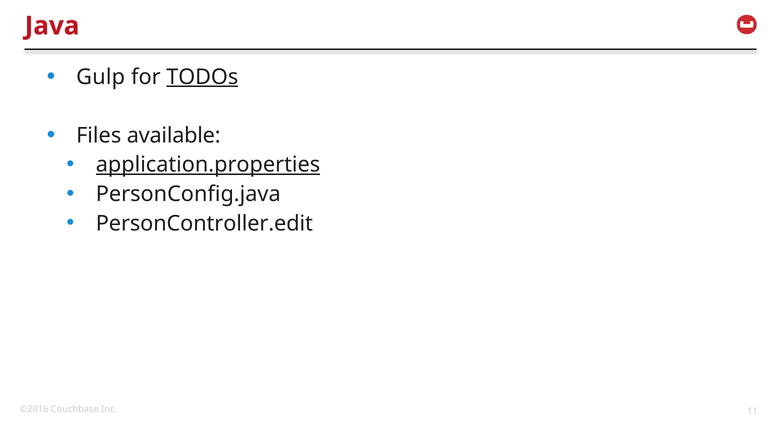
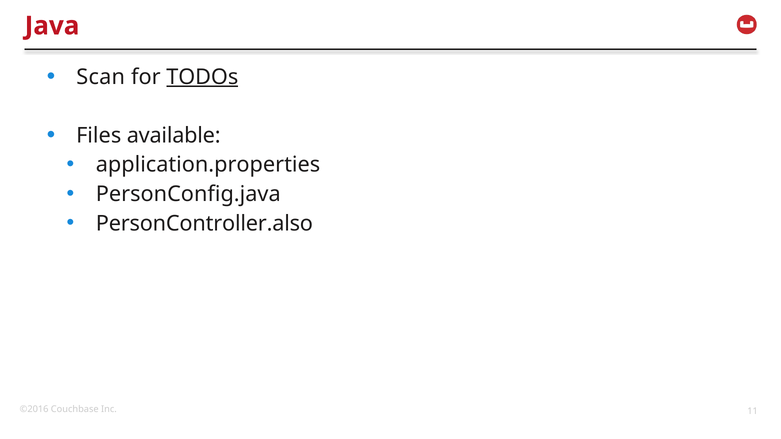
Gulp: Gulp -> Scan (101, 77)
application.properties underline: present -> none (208, 165)
PersonController.edit: PersonController.edit -> PersonController.also (204, 224)
